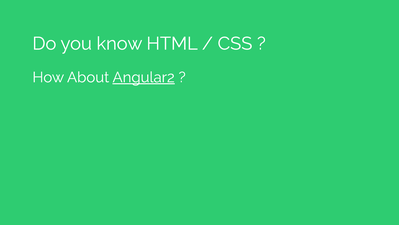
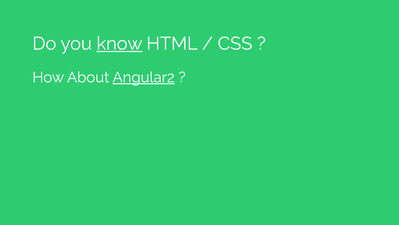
know underline: none -> present (119, 43)
